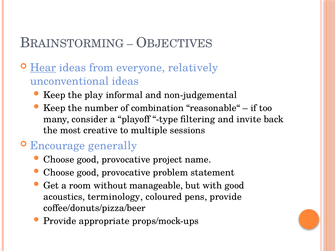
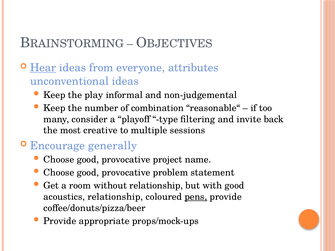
relatively: relatively -> attributes (193, 68)
without manageable: manageable -> relationship (156, 186)
acoustics terminology: terminology -> relationship (115, 197)
pens underline: none -> present (196, 197)
